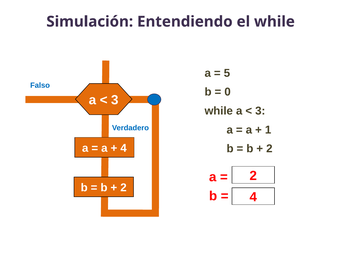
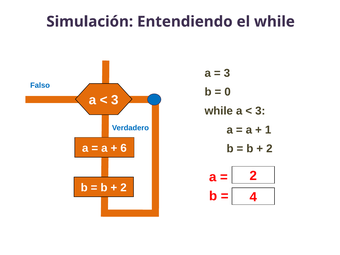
5: 5 -> 3 (227, 73)
4: 4 -> 6 (124, 148)
